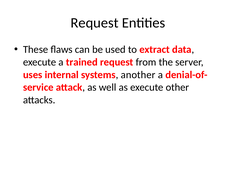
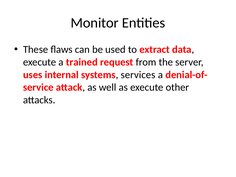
Request: Request -> Monitor (95, 23)
another: another -> services (138, 75)
